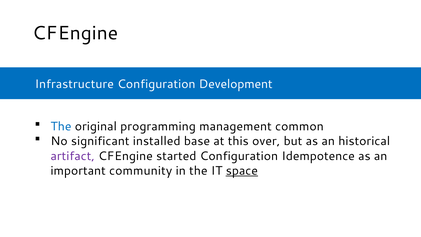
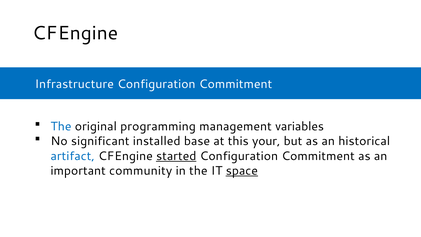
Development: Development -> Commitment (236, 84)
common: common -> variables (300, 126)
over: over -> your (266, 141)
artifact colour: purple -> blue (73, 156)
started underline: none -> present (176, 156)
Idempotence: Idempotence -> Commitment (318, 156)
